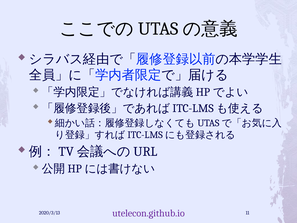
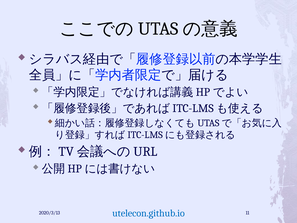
utelecon.github.io colour: purple -> blue (148, 213)
